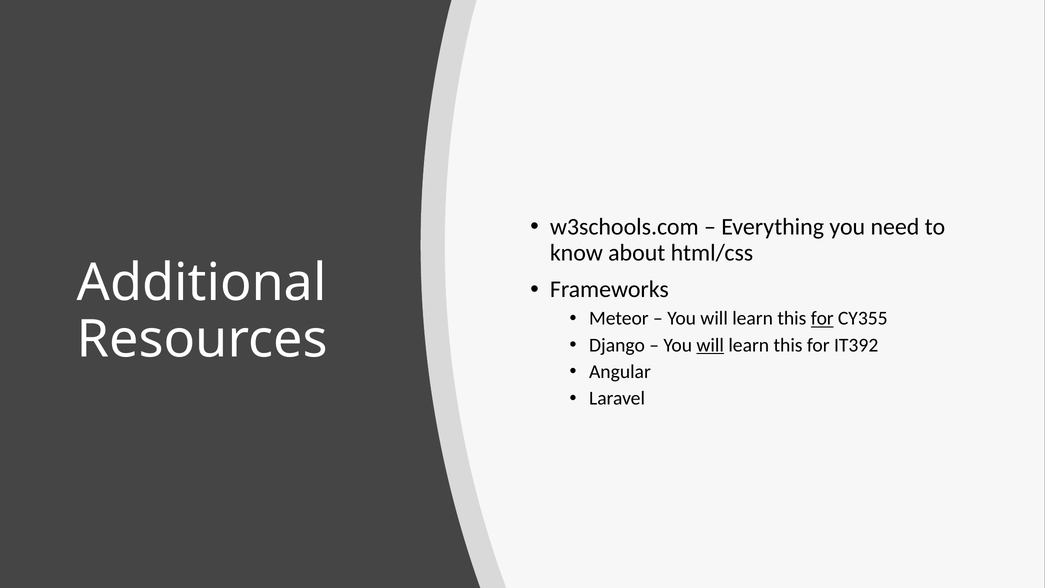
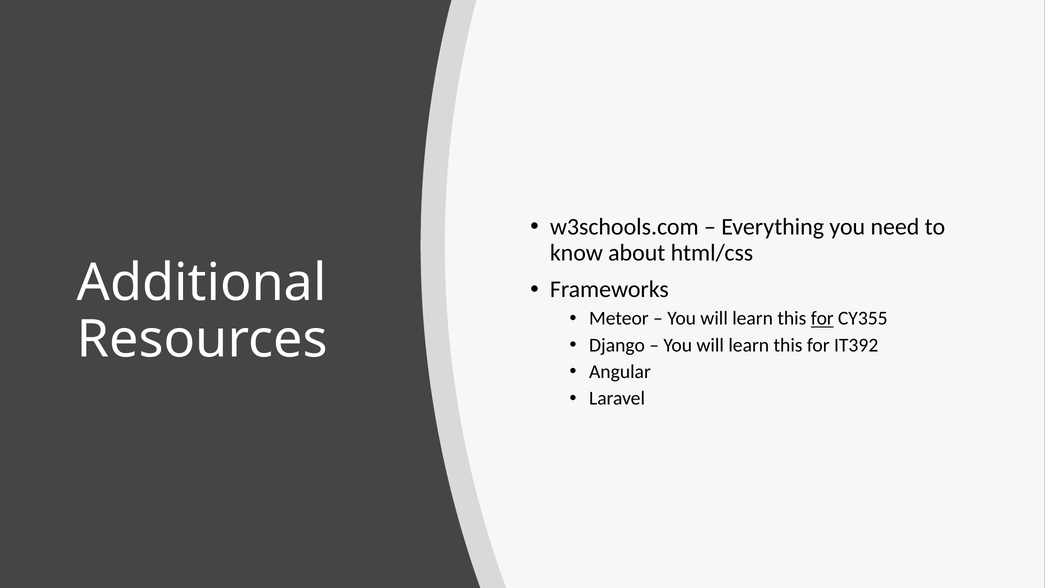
will underline: present -> none (710, 345)
